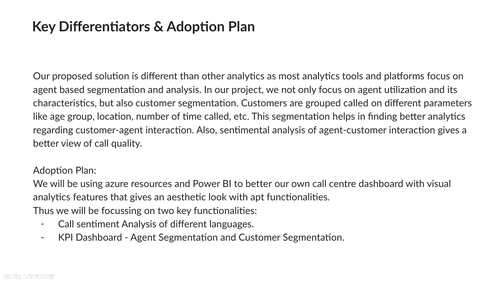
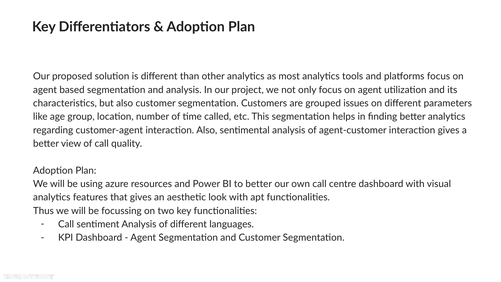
grouped called: called -> issues (356, 103)
